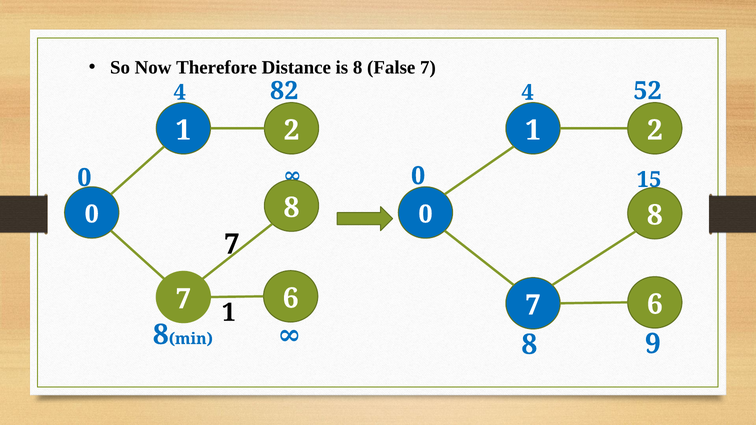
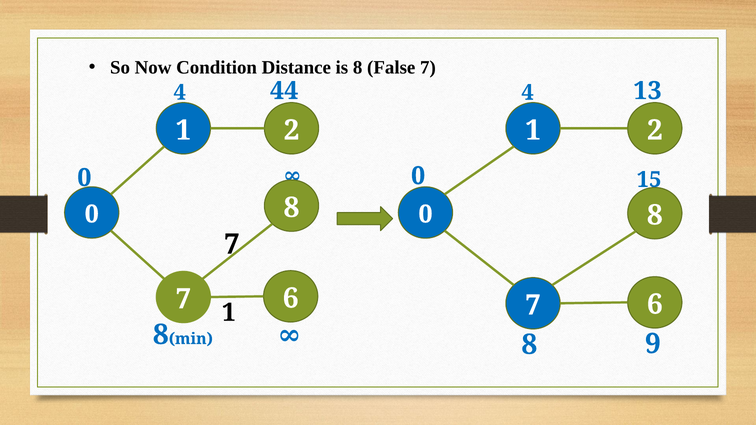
Therefore: Therefore -> Condition (217, 68)
82: 82 -> 44 (284, 91)
52: 52 -> 13 (647, 91)
